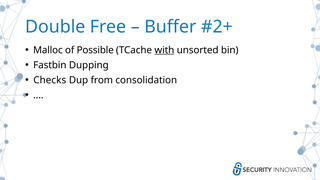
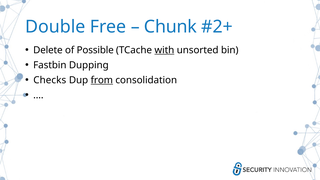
Buffer: Buffer -> Chunk (170, 27)
Malloc: Malloc -> Delete (48, 50)
from underline: none -> present (102, 80)
